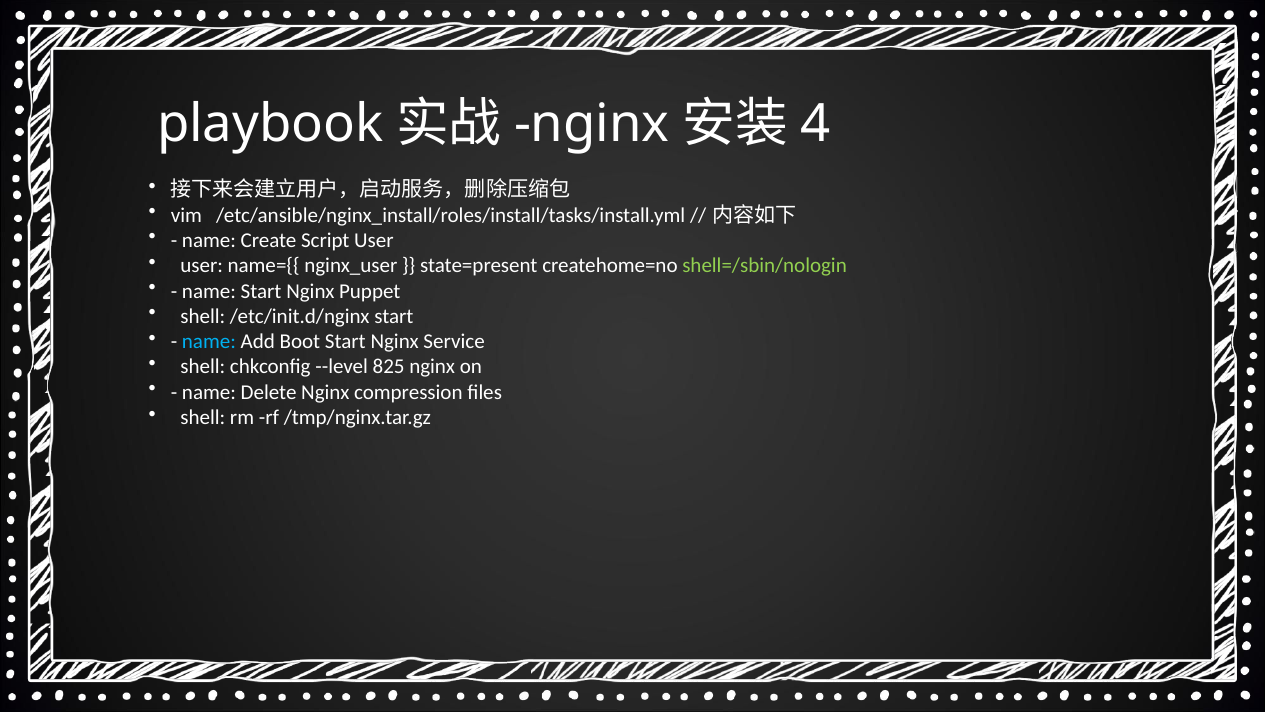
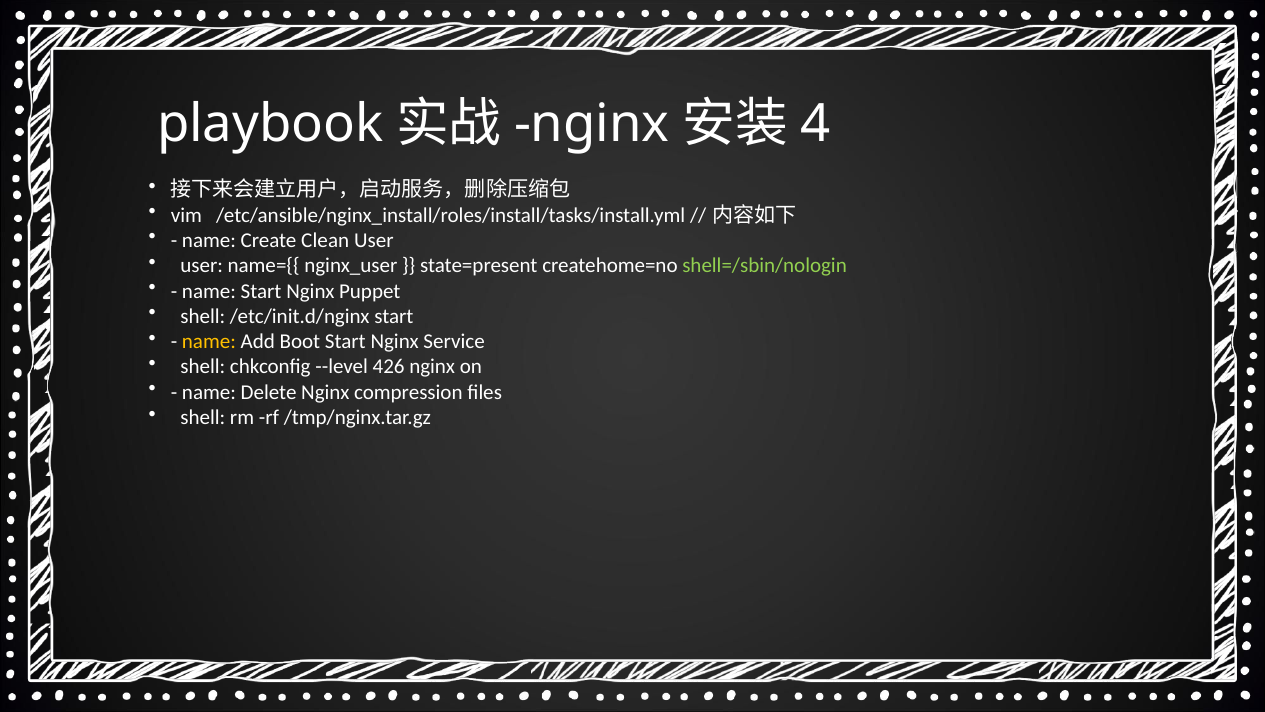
Script: Script -> Clean (325, 240)
name colour: light blue -> yellow (209, 342)
825: 825 -> 426 (389, 367)
